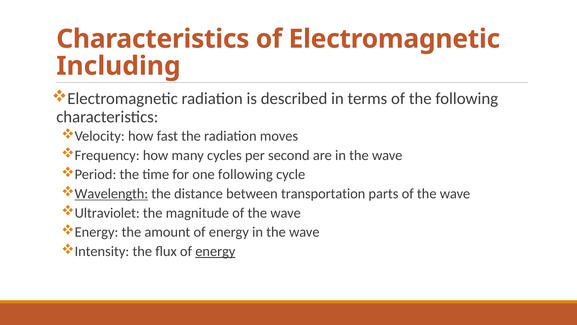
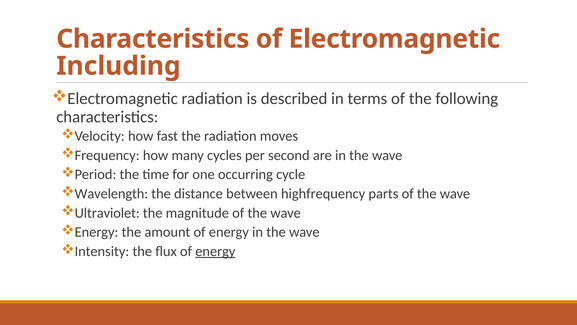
one following: following -> occurring (245, 174)
Wavelength underline: present -> none (111, 193)
transportation: transportation -> highfrequency (323, 193)
